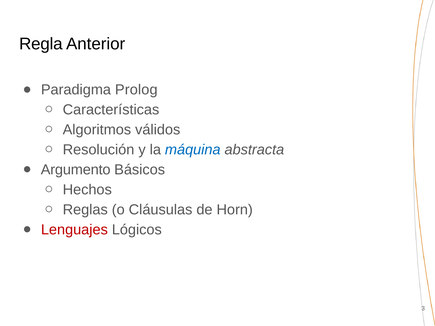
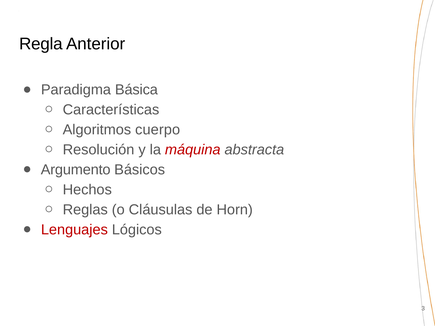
Prolog: Prolog -> Básica (136, 90)
válidos: válidos -> cuerpo (158, 130)
máquina colour: blue -> red (193, 150)
